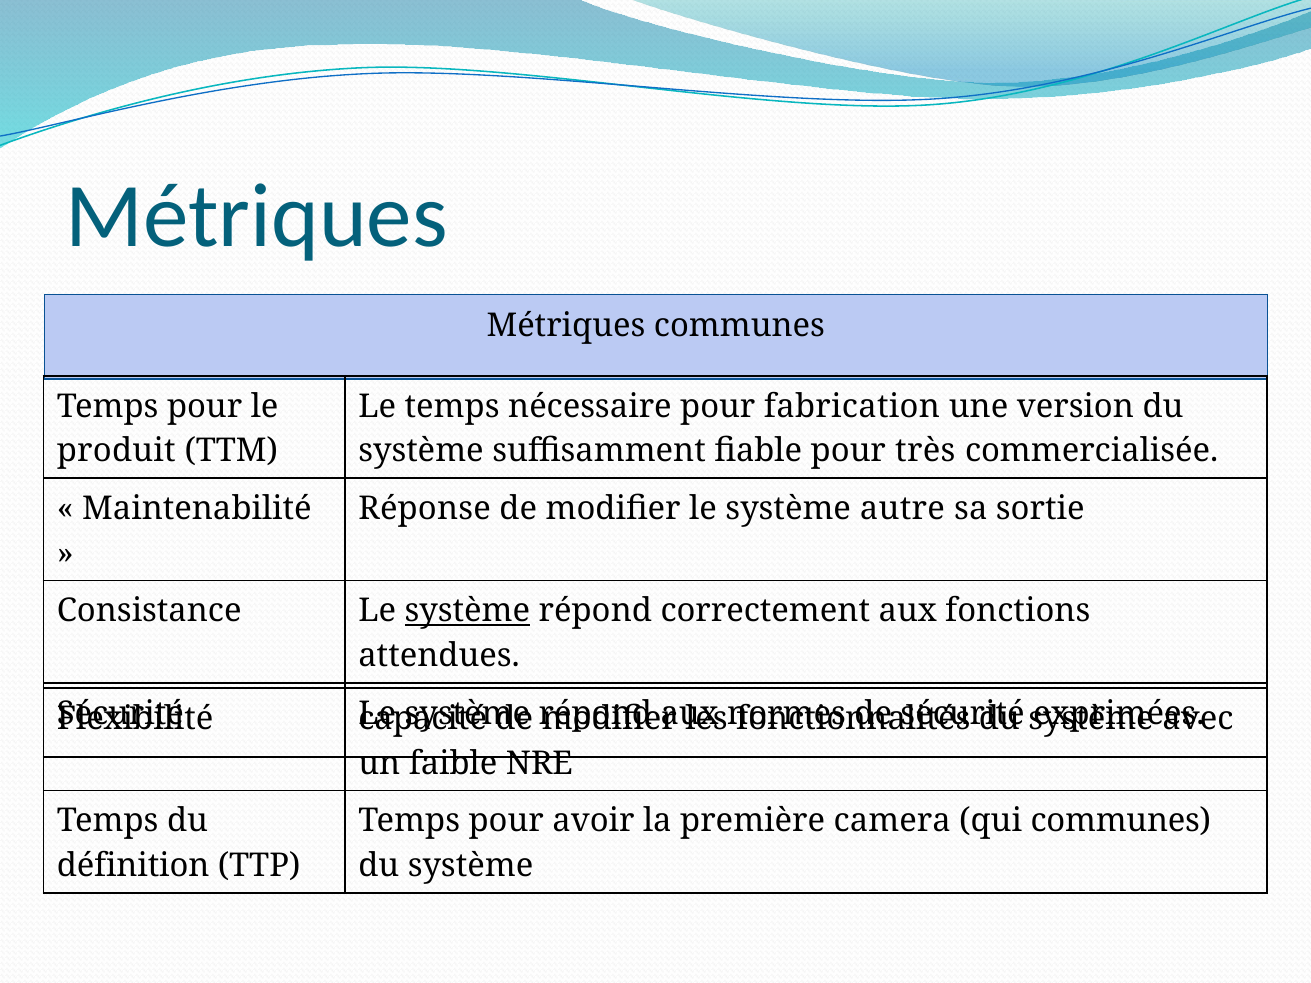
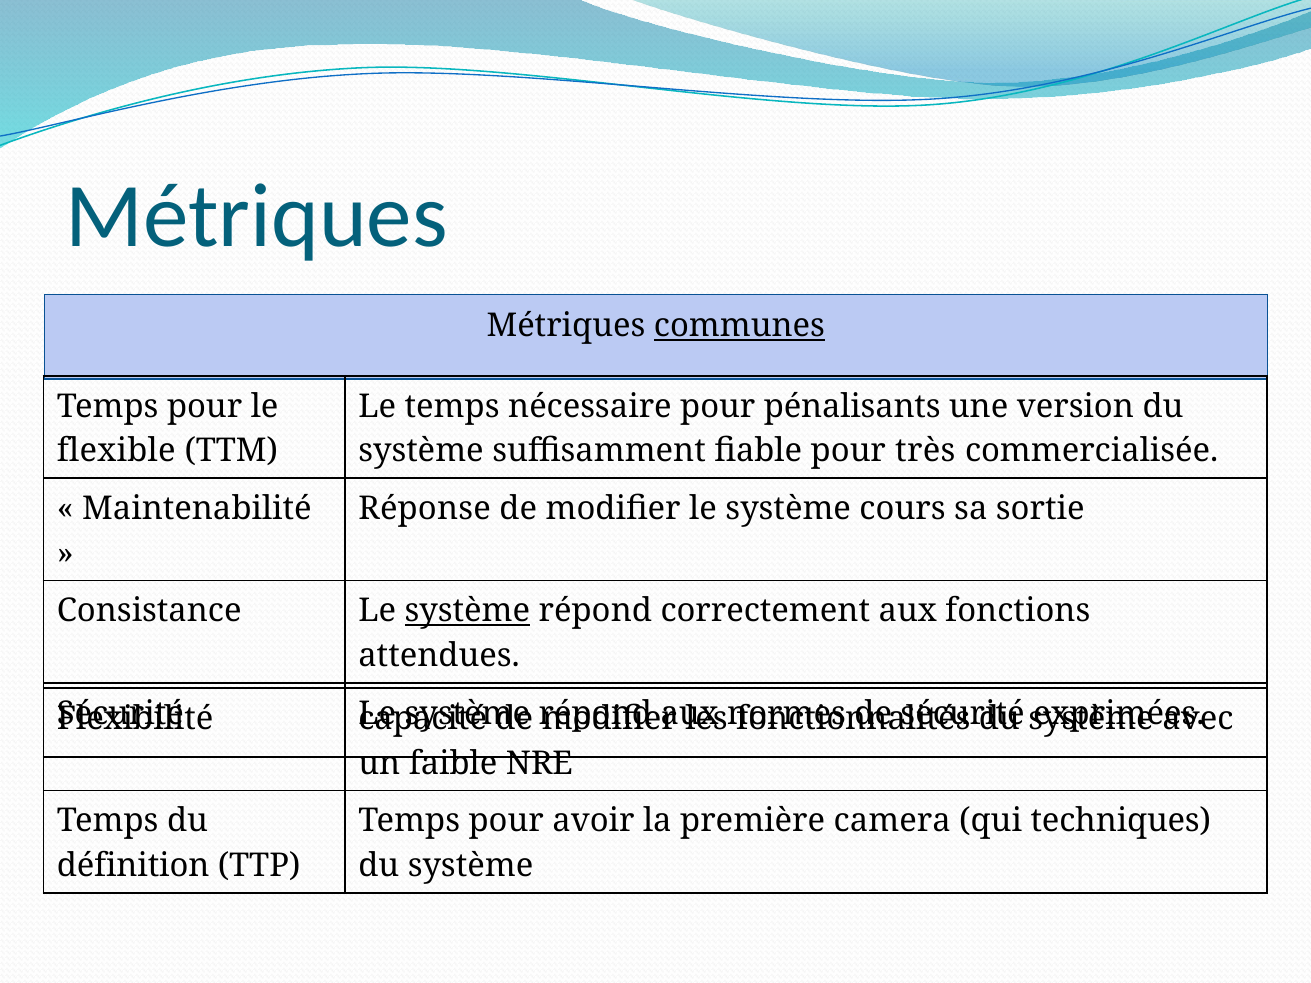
communes underline: none -> present (739, 326)
fabrication: fabrication -> pénalisants (852, 407)
produit: produit -> flexible (116, 451)
autre: autre -> cours (903, 509)
qui communes: communes -> techniques (1121, 821)
